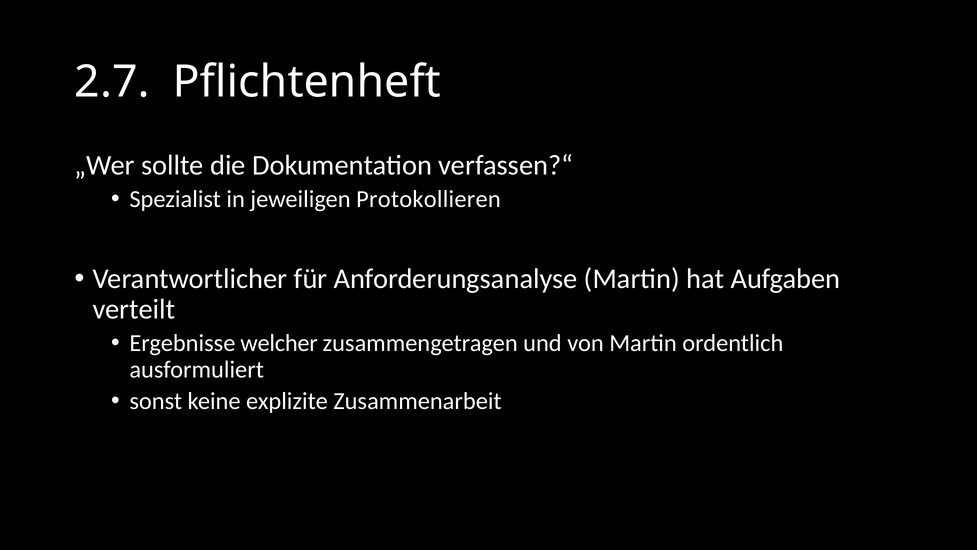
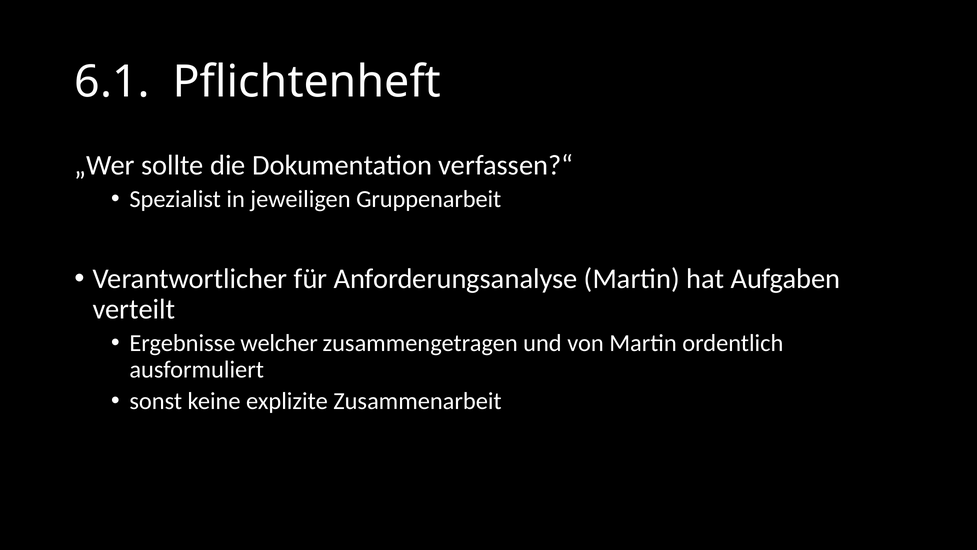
2.7: 2.7 -> 6.1 (112, 82)
Protokollieren: Protokollieren -> Gruppenarbeit (429, 199)
